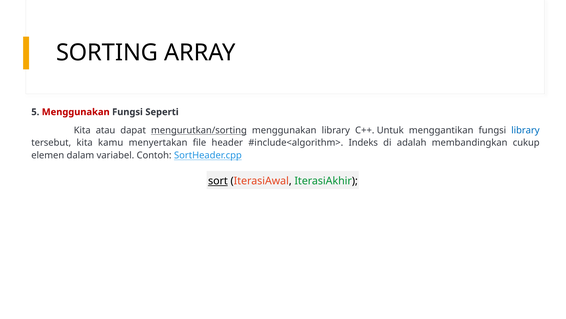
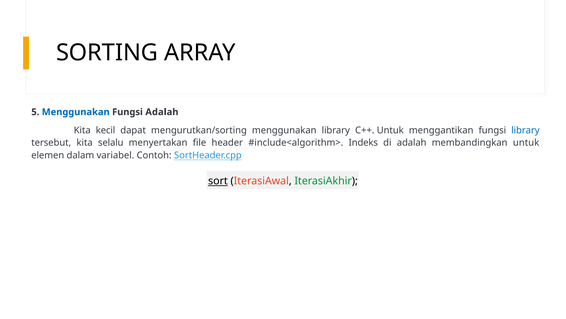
Menggunakan colour: red -> blue (76, 112)
Fungsi Seperti: Seperti -> Adalah (162, 112)
atau: atau -> kecil (106, 130)
mengurutkan/sorting underline: present -> none (199, 130)
kamu: kamu -> selalu (111, 143)
membandingkan cukup: cukup -> untuk (526, 143)
